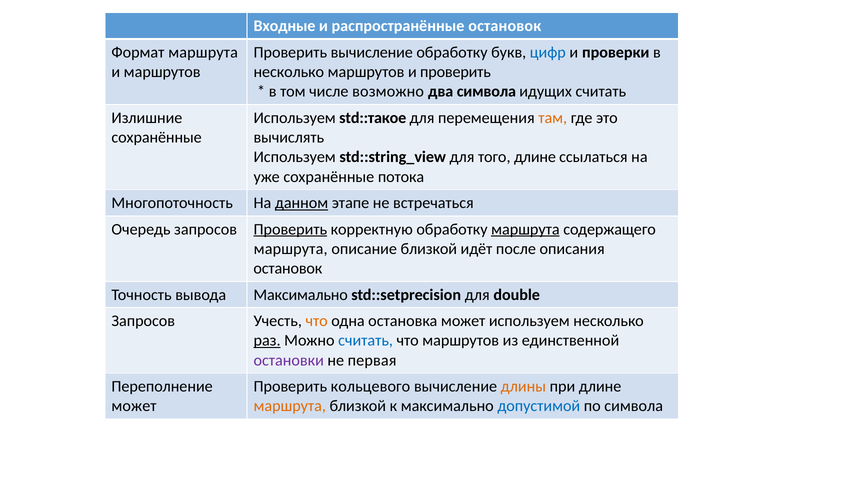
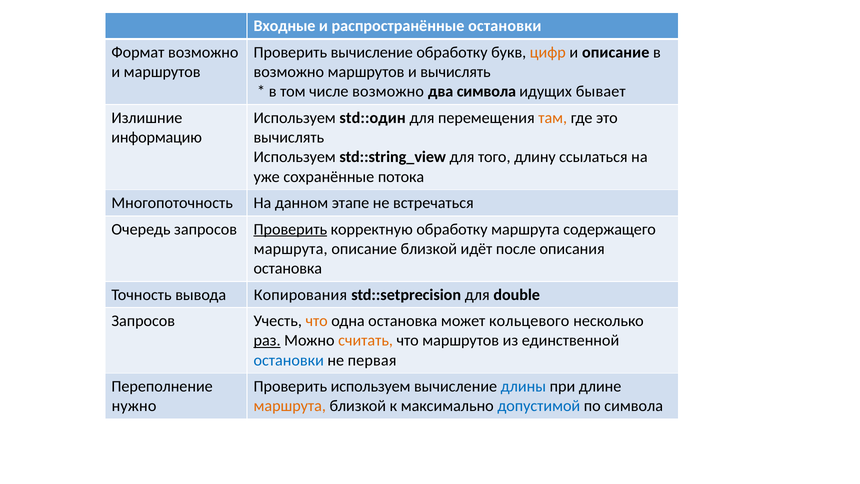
распространённые остановок: остановок -> остановки (505, 26)
Формат маршрута: маршрута -> возможно (203, 52)
цифр colour: blue -> orange (548, 52)
и проверки: проверки -> описание (616, 52)
несколько: несколько -> возможно (289, 72)
и проверить: проверить -> вычислять (455, 72)
идущих считать: считать -> бывает (601, 92)
std::такое: std::такое -> std::один (373, 118)
сохранённые: сохранённые -> информацию (157, 137)
того длине: длине -> длину (535, 157)
данном underline: present -> none (302, 203)
маршрута underline: present -> none (525, 229)
остановок: остановок -> остановка (288, 268)
вывода Максимально: Максимально -> Копирования (300, 295)
может используем: используем -> кольцевого (529, 321)
считать colour: blue -> orange (366, 340)
остановки colour: purple -> blue (289, 360)
Проверить кольцевого: кольцевого -> используем (371, 386)
длины colour: orange -> blue (523, 386)
может: может -> нужно (134, 406)
